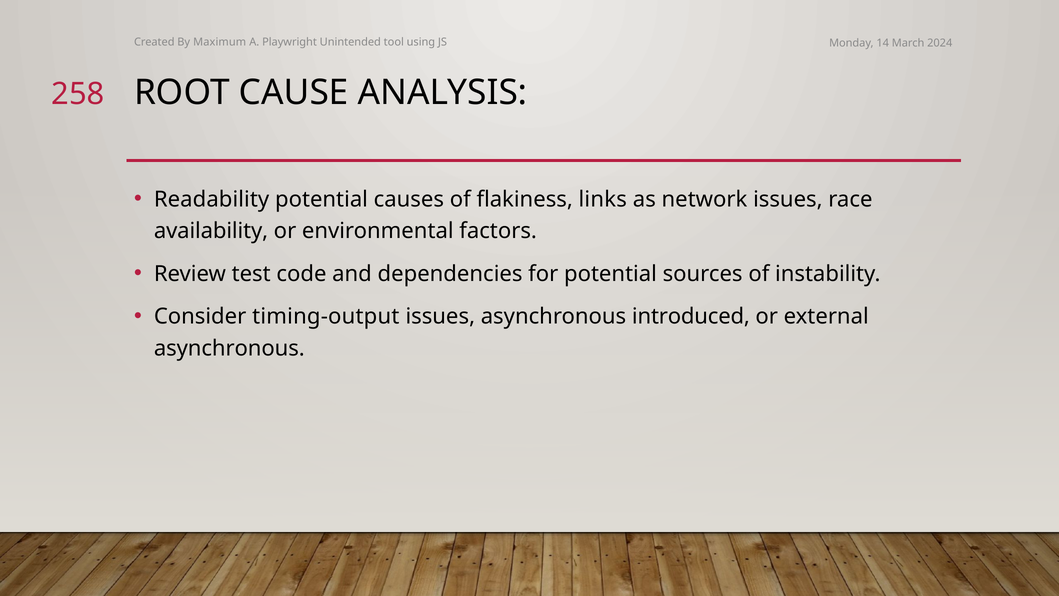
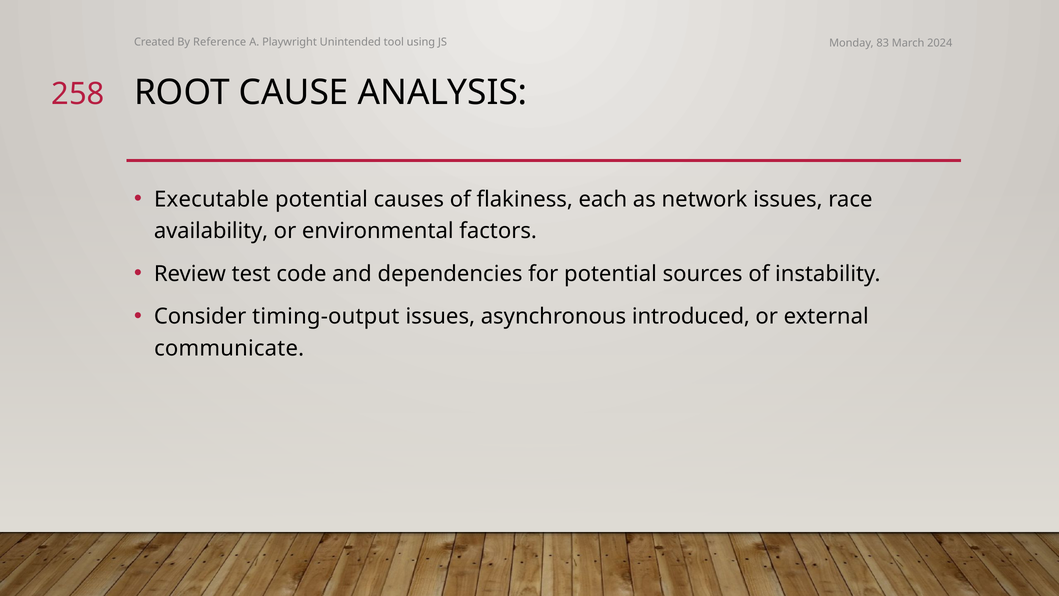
Maximum: Maximum -> Reference (220, 42)
14: 14 -> 83 (883, 43)
Readability: Readability -> Executable (211, 199)
links: links -> each (603, 199)
asynchronous: asynchronous -> communicate (229, 348)
